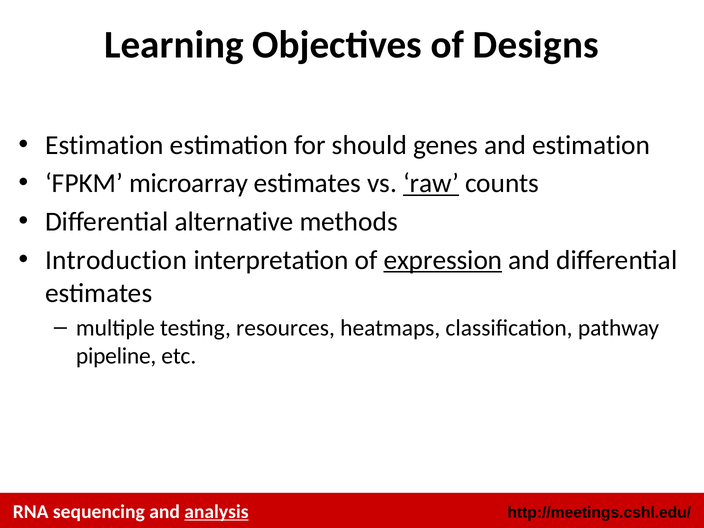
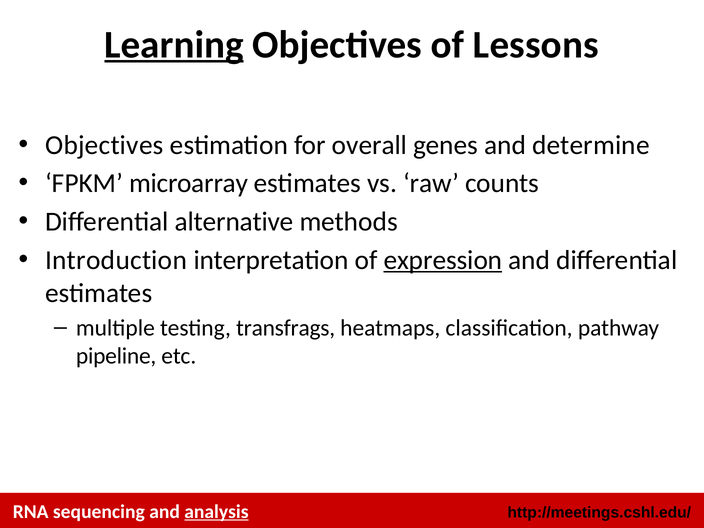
Learning underline: none -> present (174, 45)
Designs: Designs -> Lessons (536, 45)
Estimation: Estimation -> Objectives (104, 145)
should: should -> overall (370, 145)
and estimation: estimation -> determine (591, 145)
raw underline: present -> none (431, 183)
resources: resources -> transfrags (286, 328)
